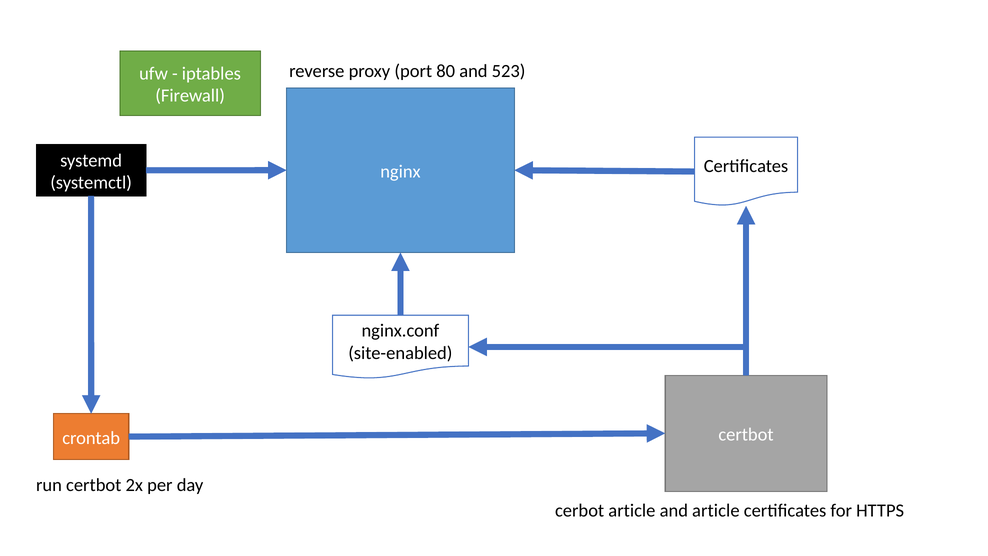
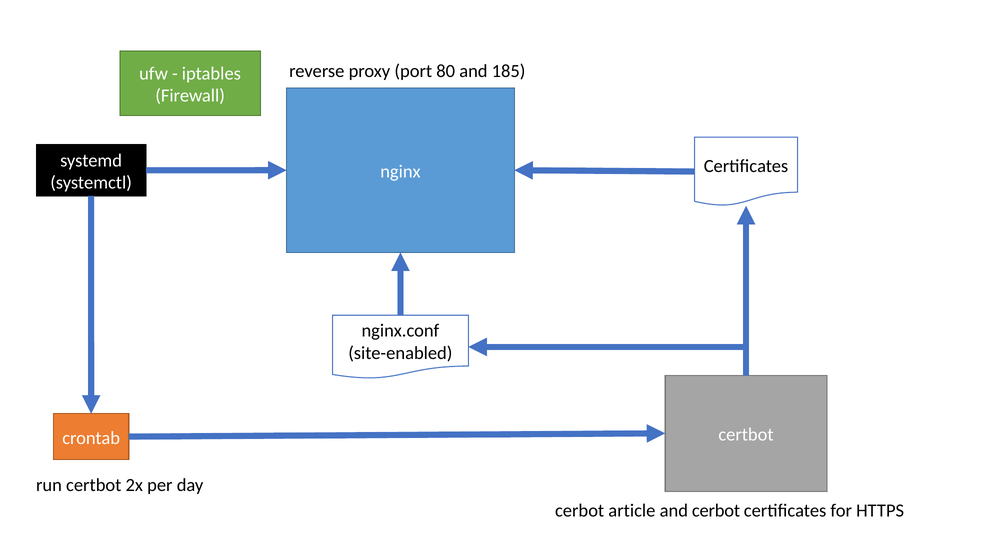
523: 523 -> 185 (509, 71)
and article: article -> cerbot (716, 510)
